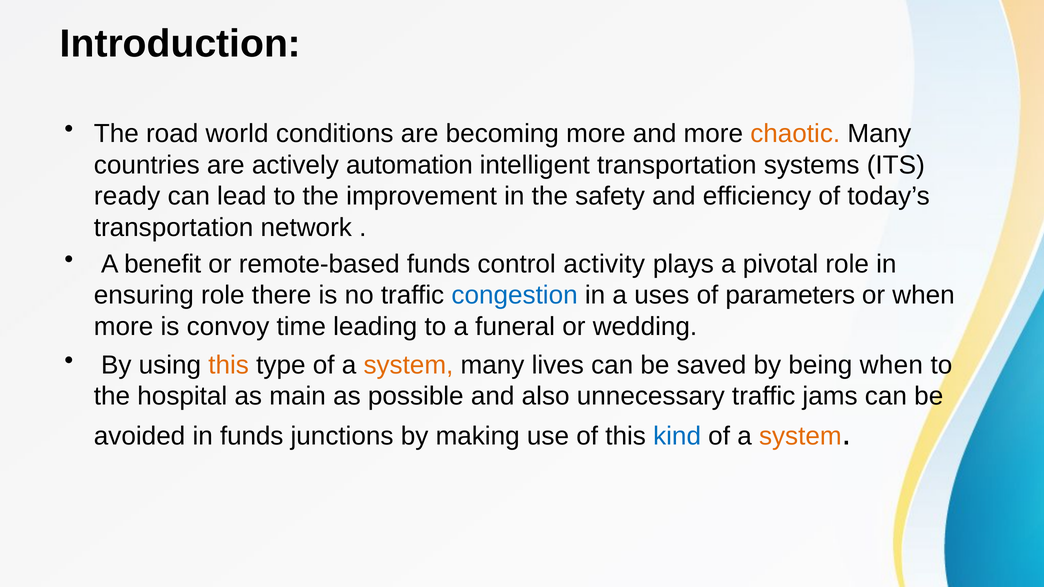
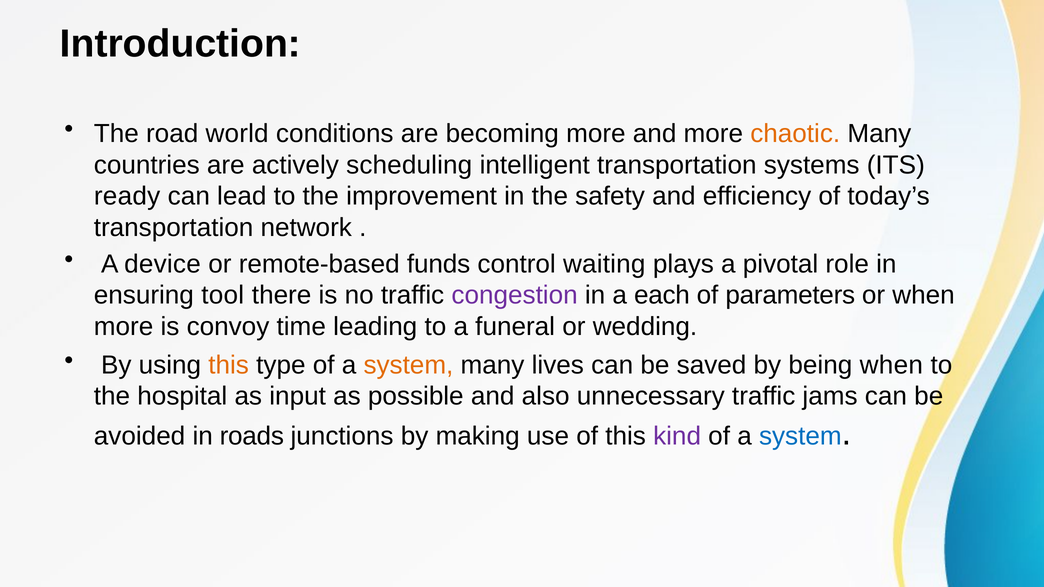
automation: automation -> scheduling (409, 165)
benefit: benefit -> device (162, 264)
activity: activity -> waiting (604, 264)
ensuring role: role -> tool (223, 295)
congestion colour: blue -> purple (515, 295)
uses: uses -> each (662, 295)
main: main -> input (298, 396)
in funds: funds -> roads (252, 436)
kind colour: blue -> purple (677, 436)
system colour: orange -> blue (800, 436)
